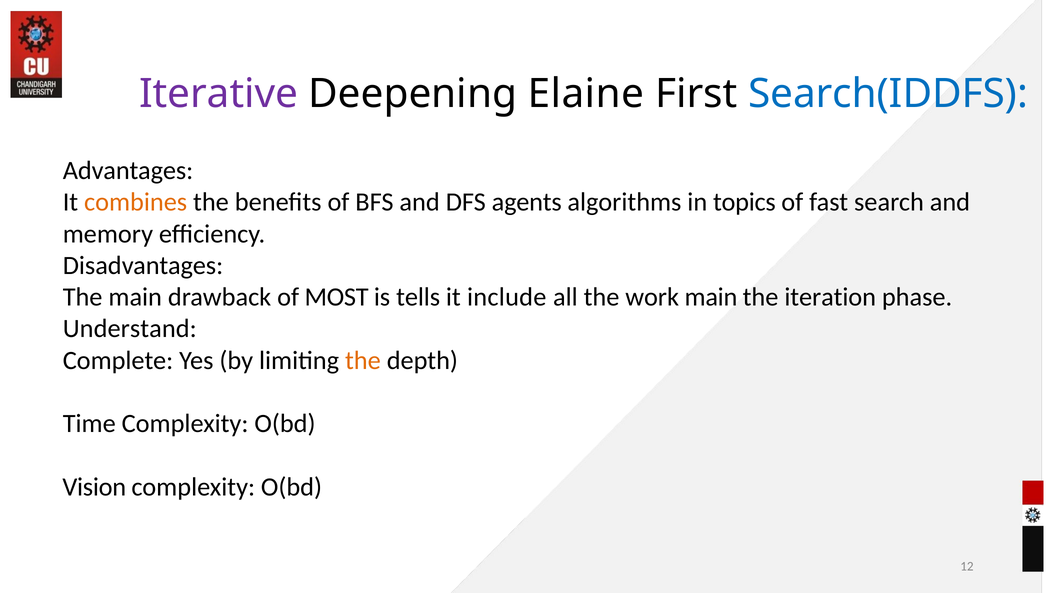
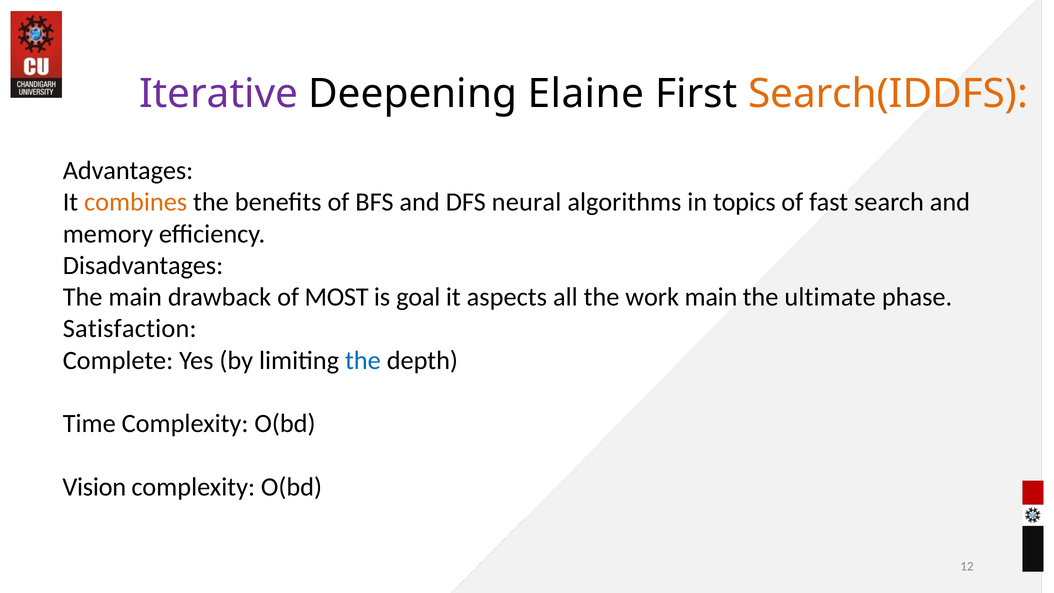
Search(IDDFS colour: blue -> orange (888, 94)
agents: agents -> neural (527, 202)
tells: tells -> goal (418, 297)
include: include -> aspects (507, 297)
iteration: iteration -> ultimate (830, 297)
Understand: Understand -> Satisfaction (130, 329)
the colour: orange -> blue (363, 360)
